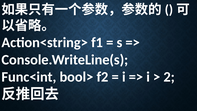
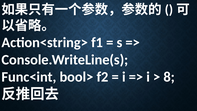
2: 2 -> 8 (169, 77)
